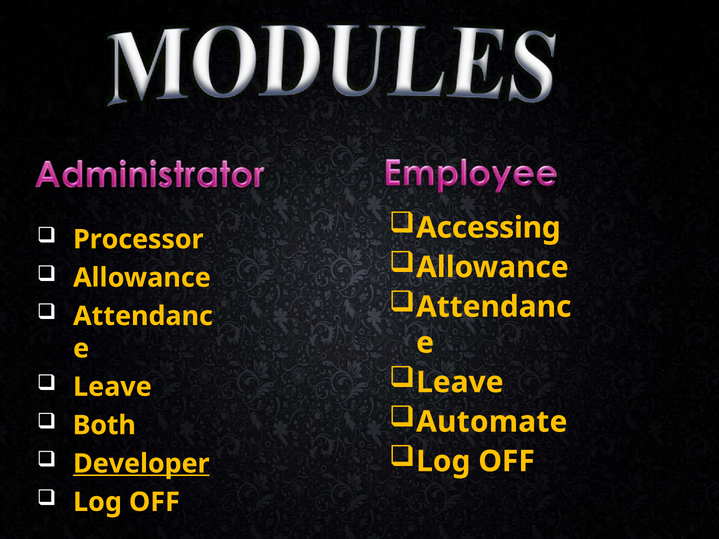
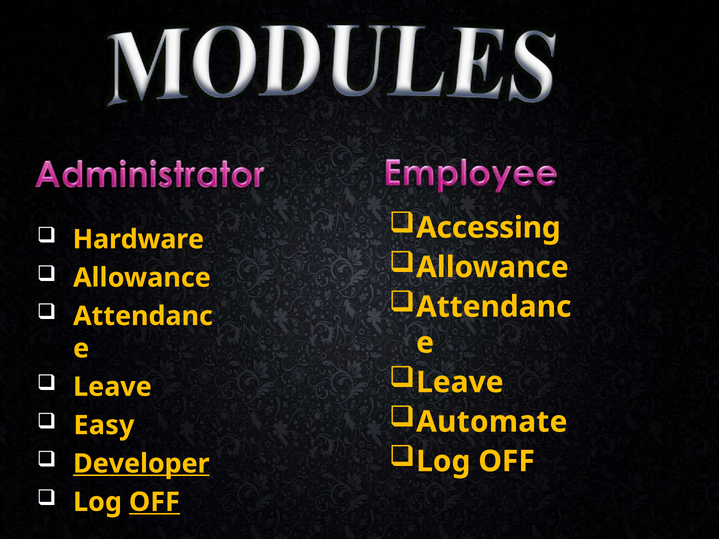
Processor: Processor -> Hardware (138, 240)
Both: Both -> Easy (104, 425)
OFF underline: none -> present (154, 502)
